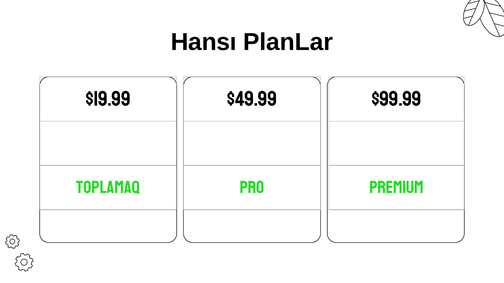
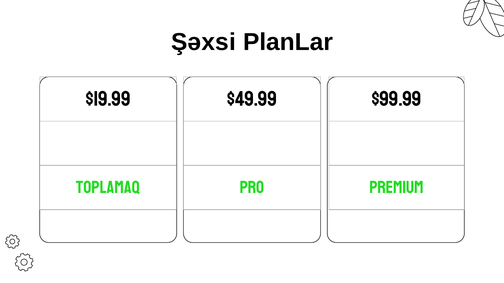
Hansı: Hansı -> Şəxsi (203, 42)
